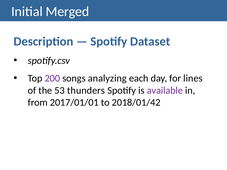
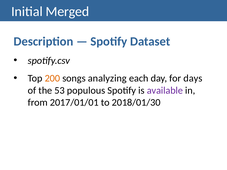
200 colour: purple -> orange (52, 78)
lines: lines -> days (193, 78)
thunders: thunders -> populous (86, 91)
2018/01/42: 2018/01/42 -> 2018/01/30 (136, 103)
